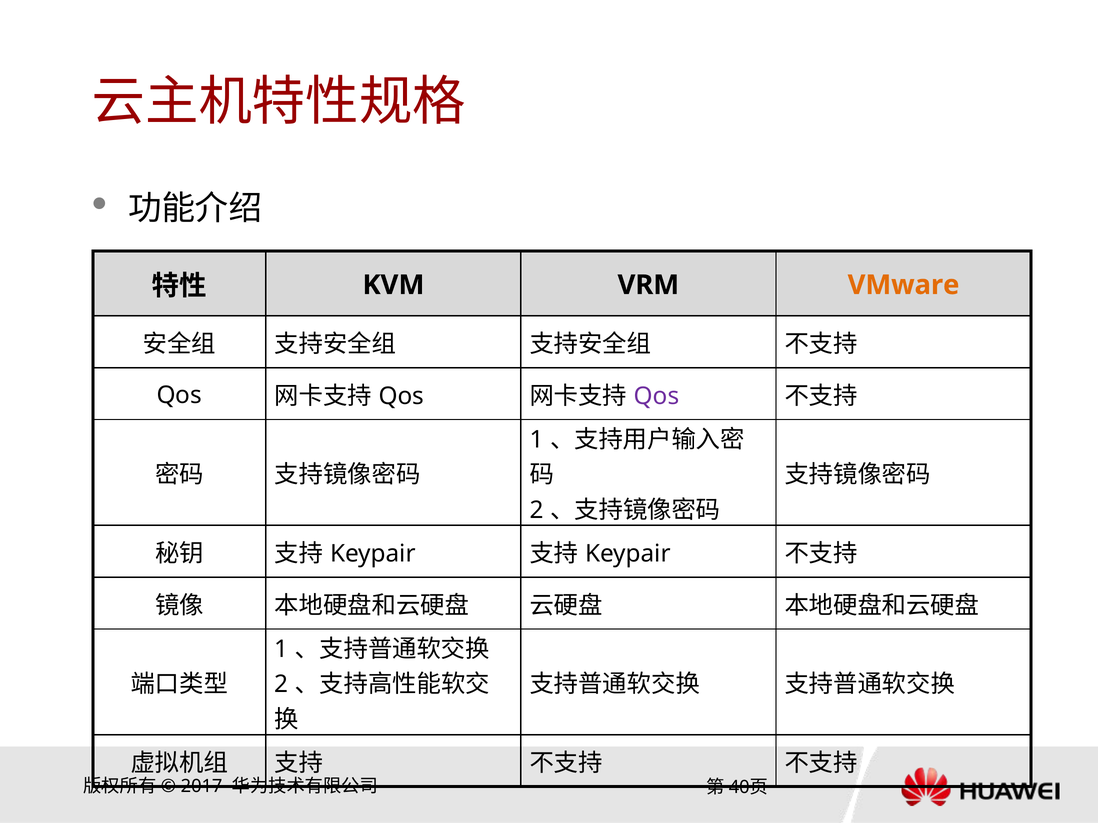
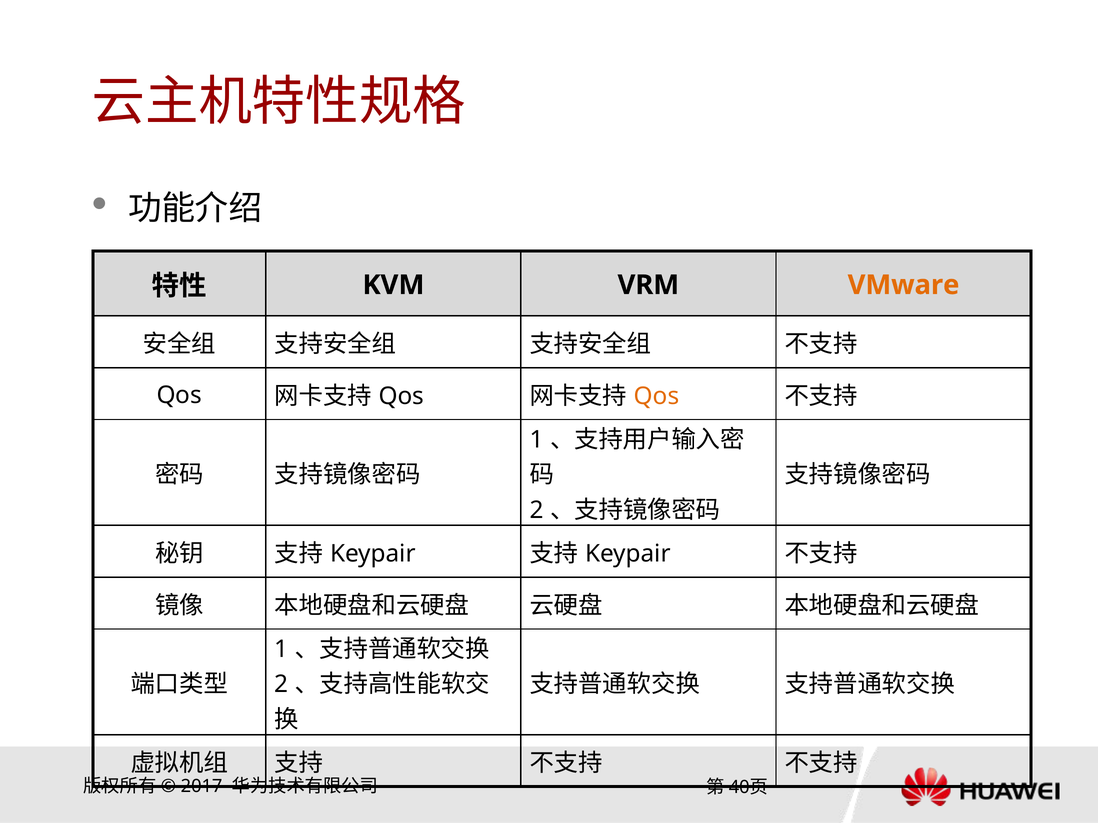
Qos colour: purple -> orange (657, 396)
